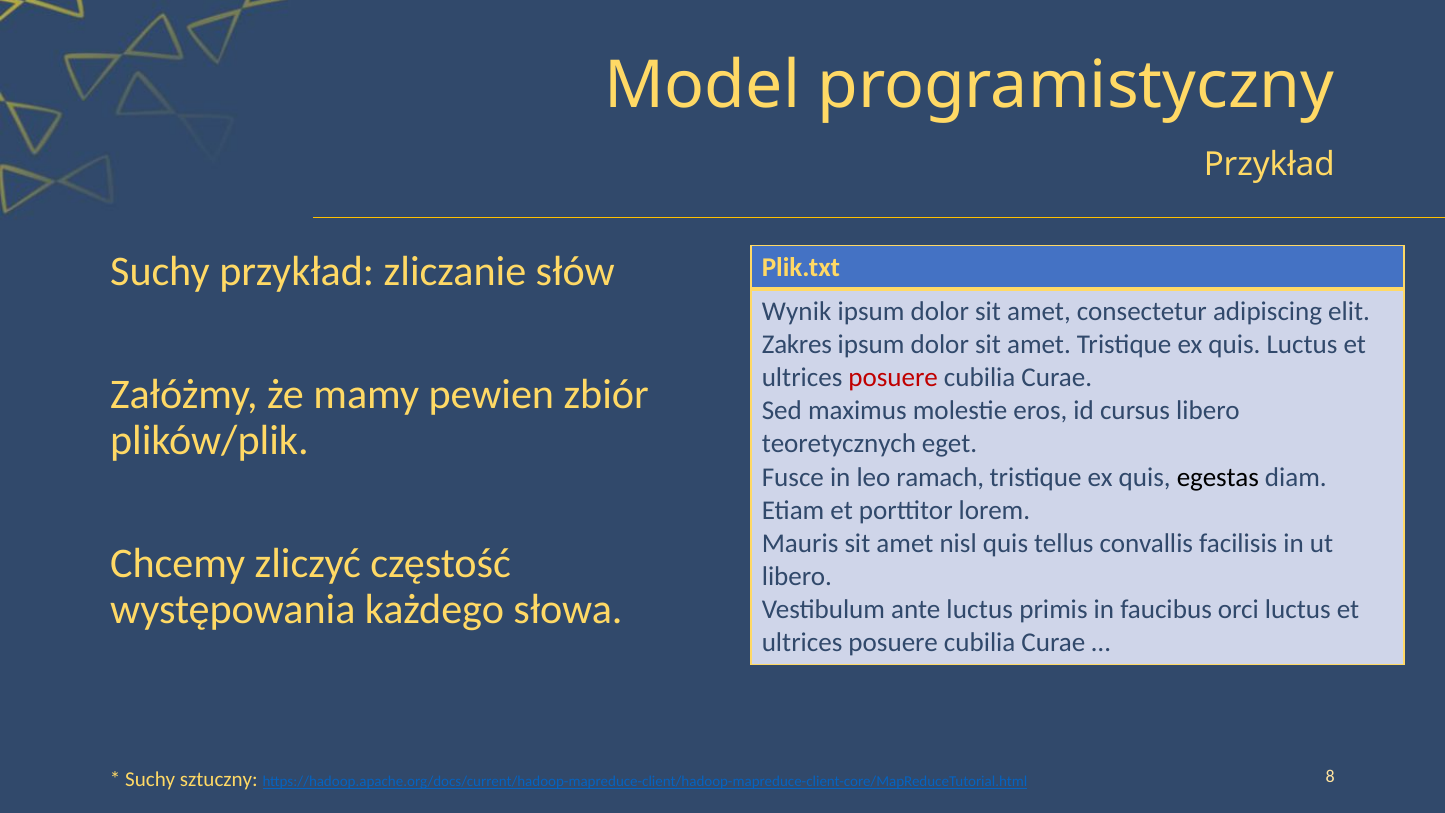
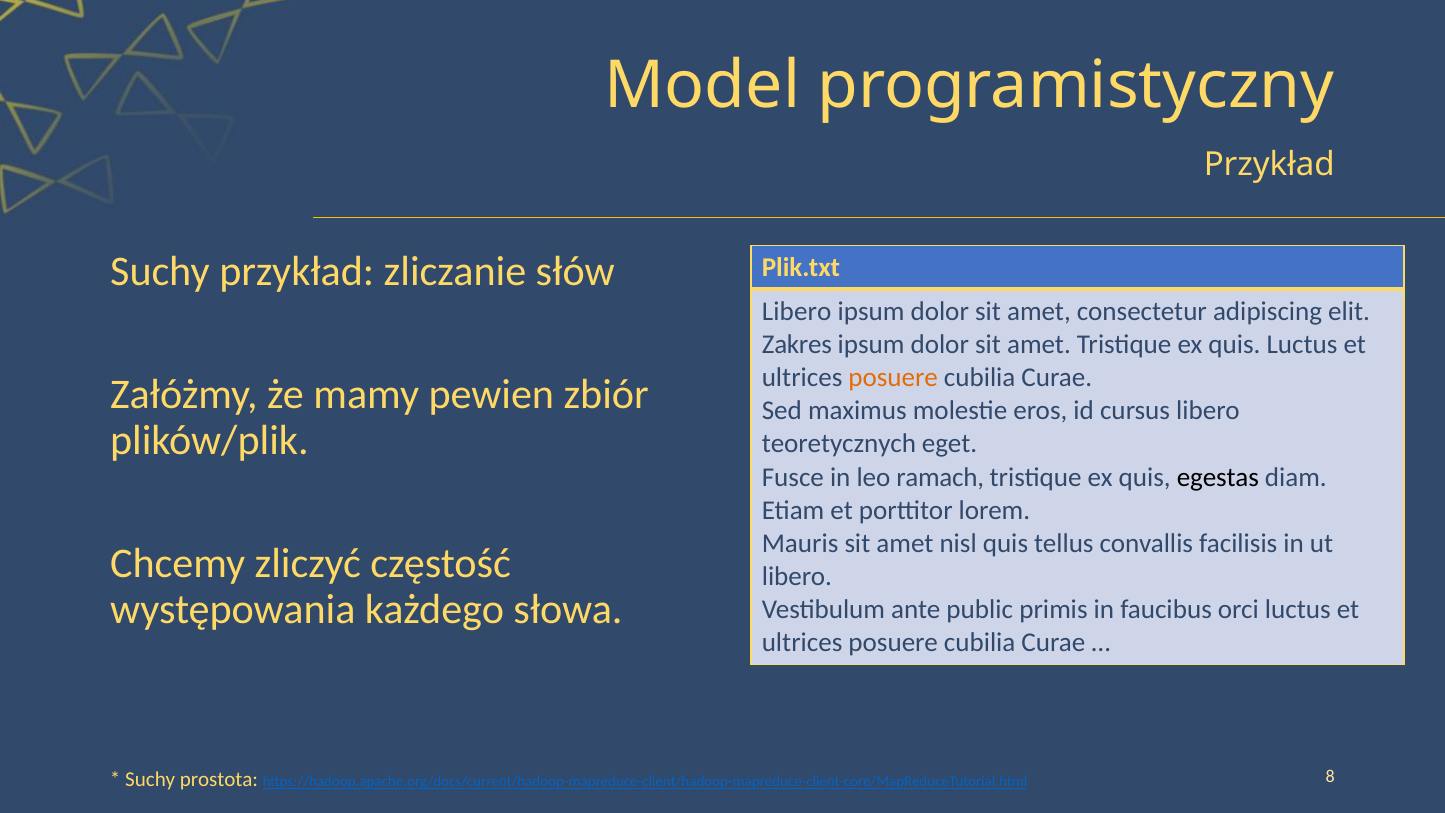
Wynik: Wynik -> Libero (797, 312)
posuere colour: red -> orange (893, 378)
ante luctus: luctus -> public (980, 609)
sztuczny: sztuczny -> prostota (219, 780)
